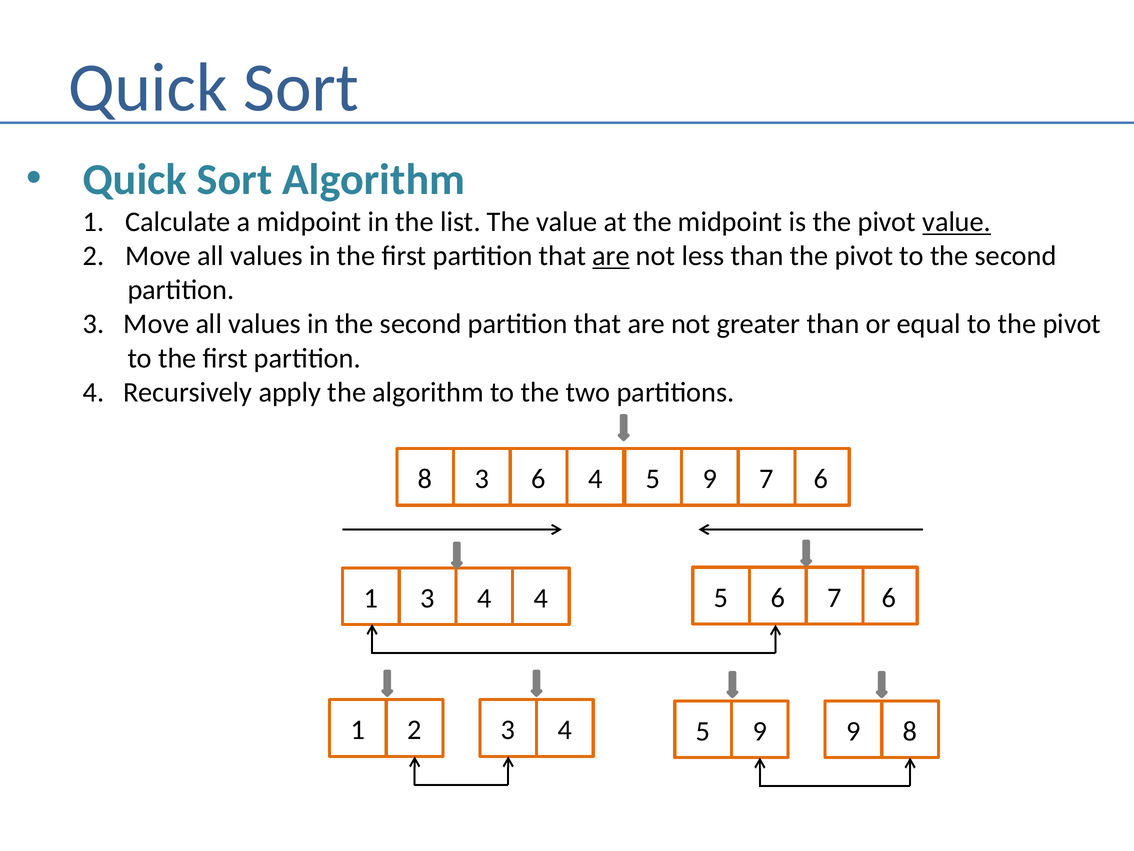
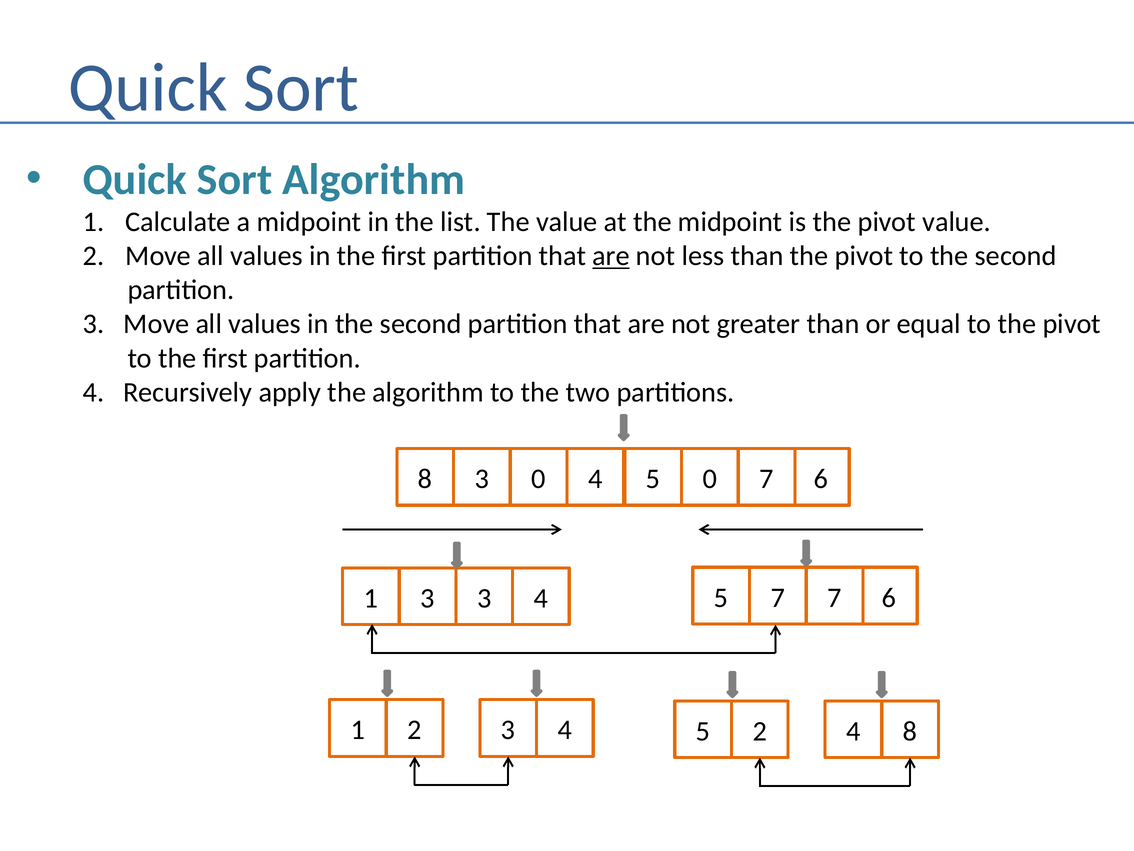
value underline: present -> none (957, 222)
3 6: 6 -> 0 (539, 479)
4 5 9: 9 -> 0 (710, 479)
4: 4 -> 3 (484, 598)
5 6: 6 -> 7 (778, 597)
3 4 9: 9 -> 2 (760, 731)
9: 9 -> 4 (853, 731)
